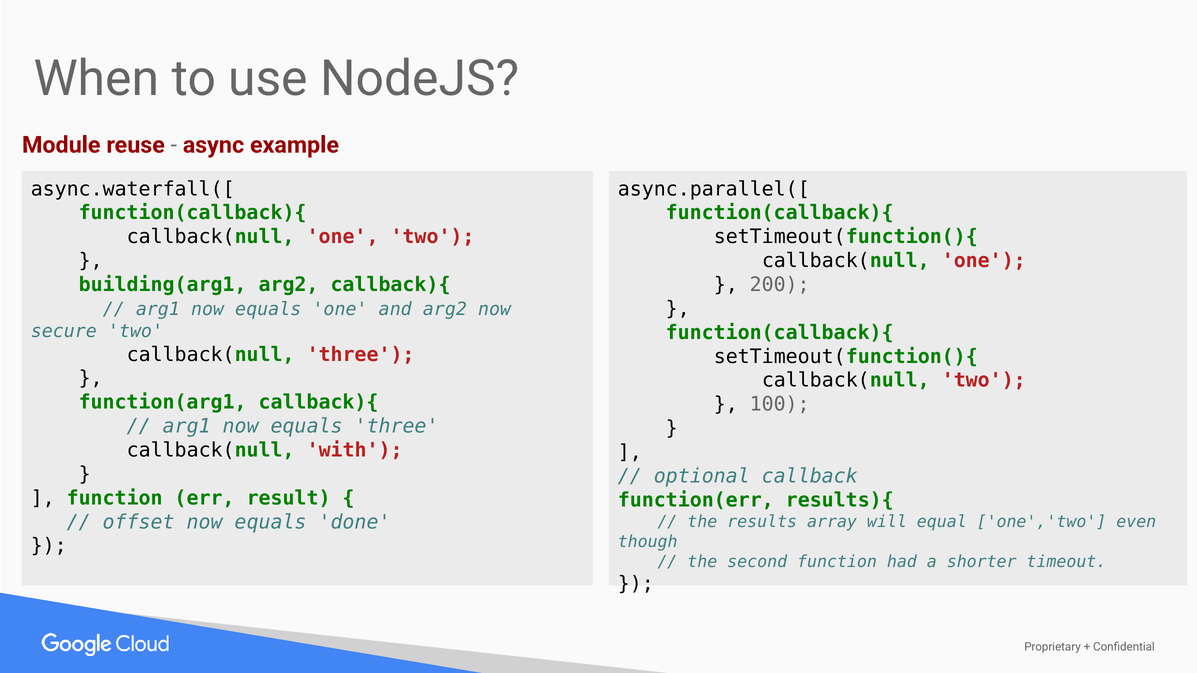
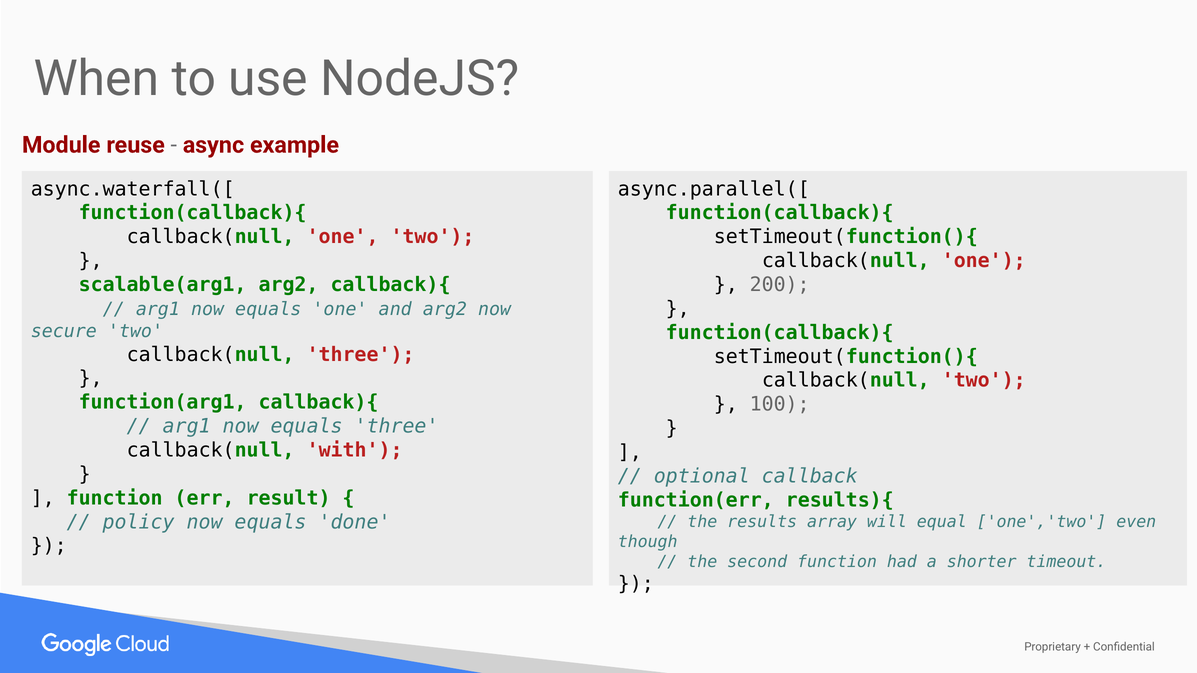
building(arg1: building(arg1 -> scalable(arg1 (163, 285)
offset: offset -> policy (139, 522)
